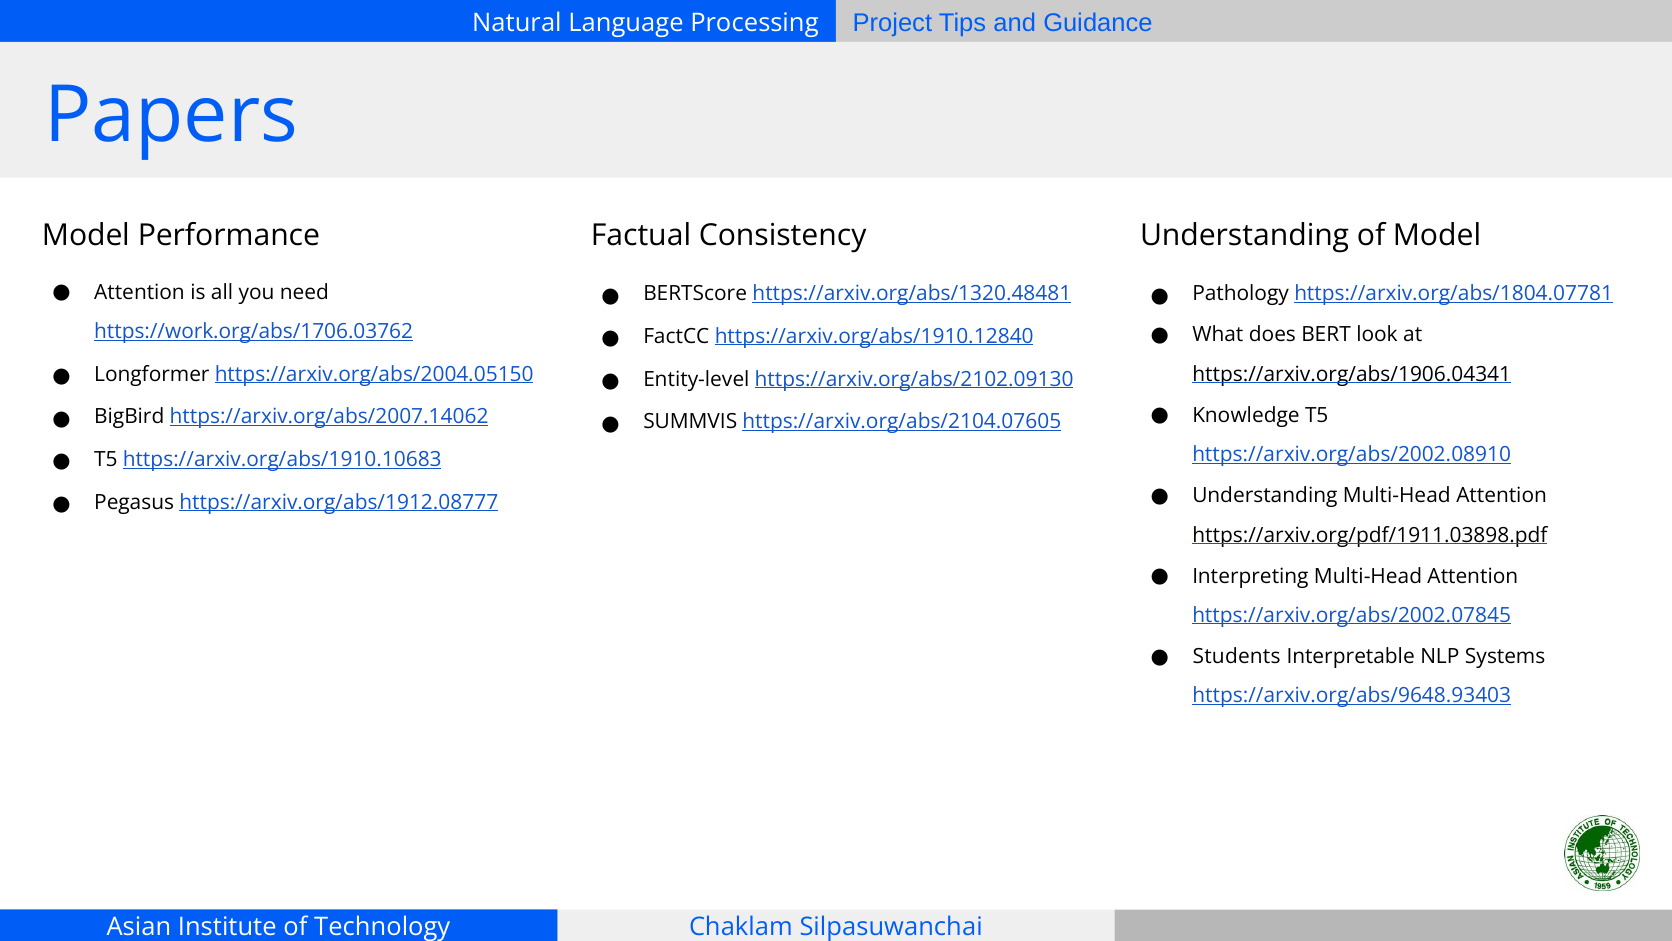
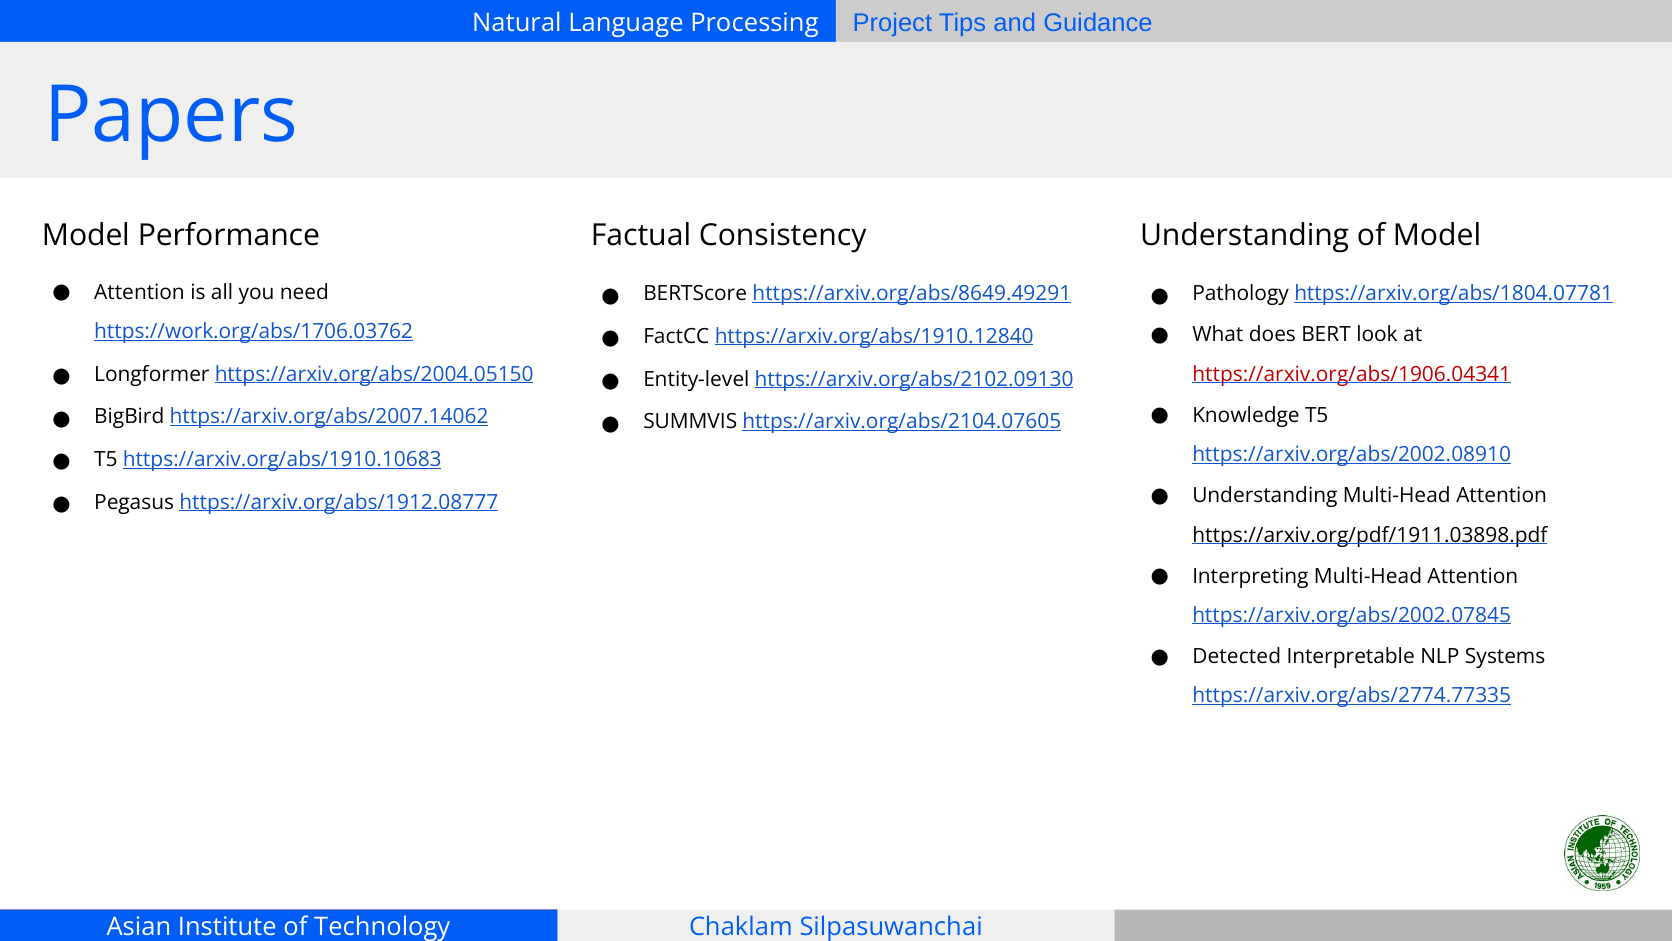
https://arxiv.org/abs/1320.48481: https://arxiv.org/abs/1320.48481 -> https://arxiv.org/abs/8649.49291 (912, 294)
https://arxiv.org/abs/1906.04341 colour: black -> red (1352, 374)
Students: Students -> Detected (1237, 656)
https://arxiv.org/abs/9648.93403: https://arxiv.org/abs/9648.93403 -> https://arxiv.org/abs/2774.77335 (1352, 696)
